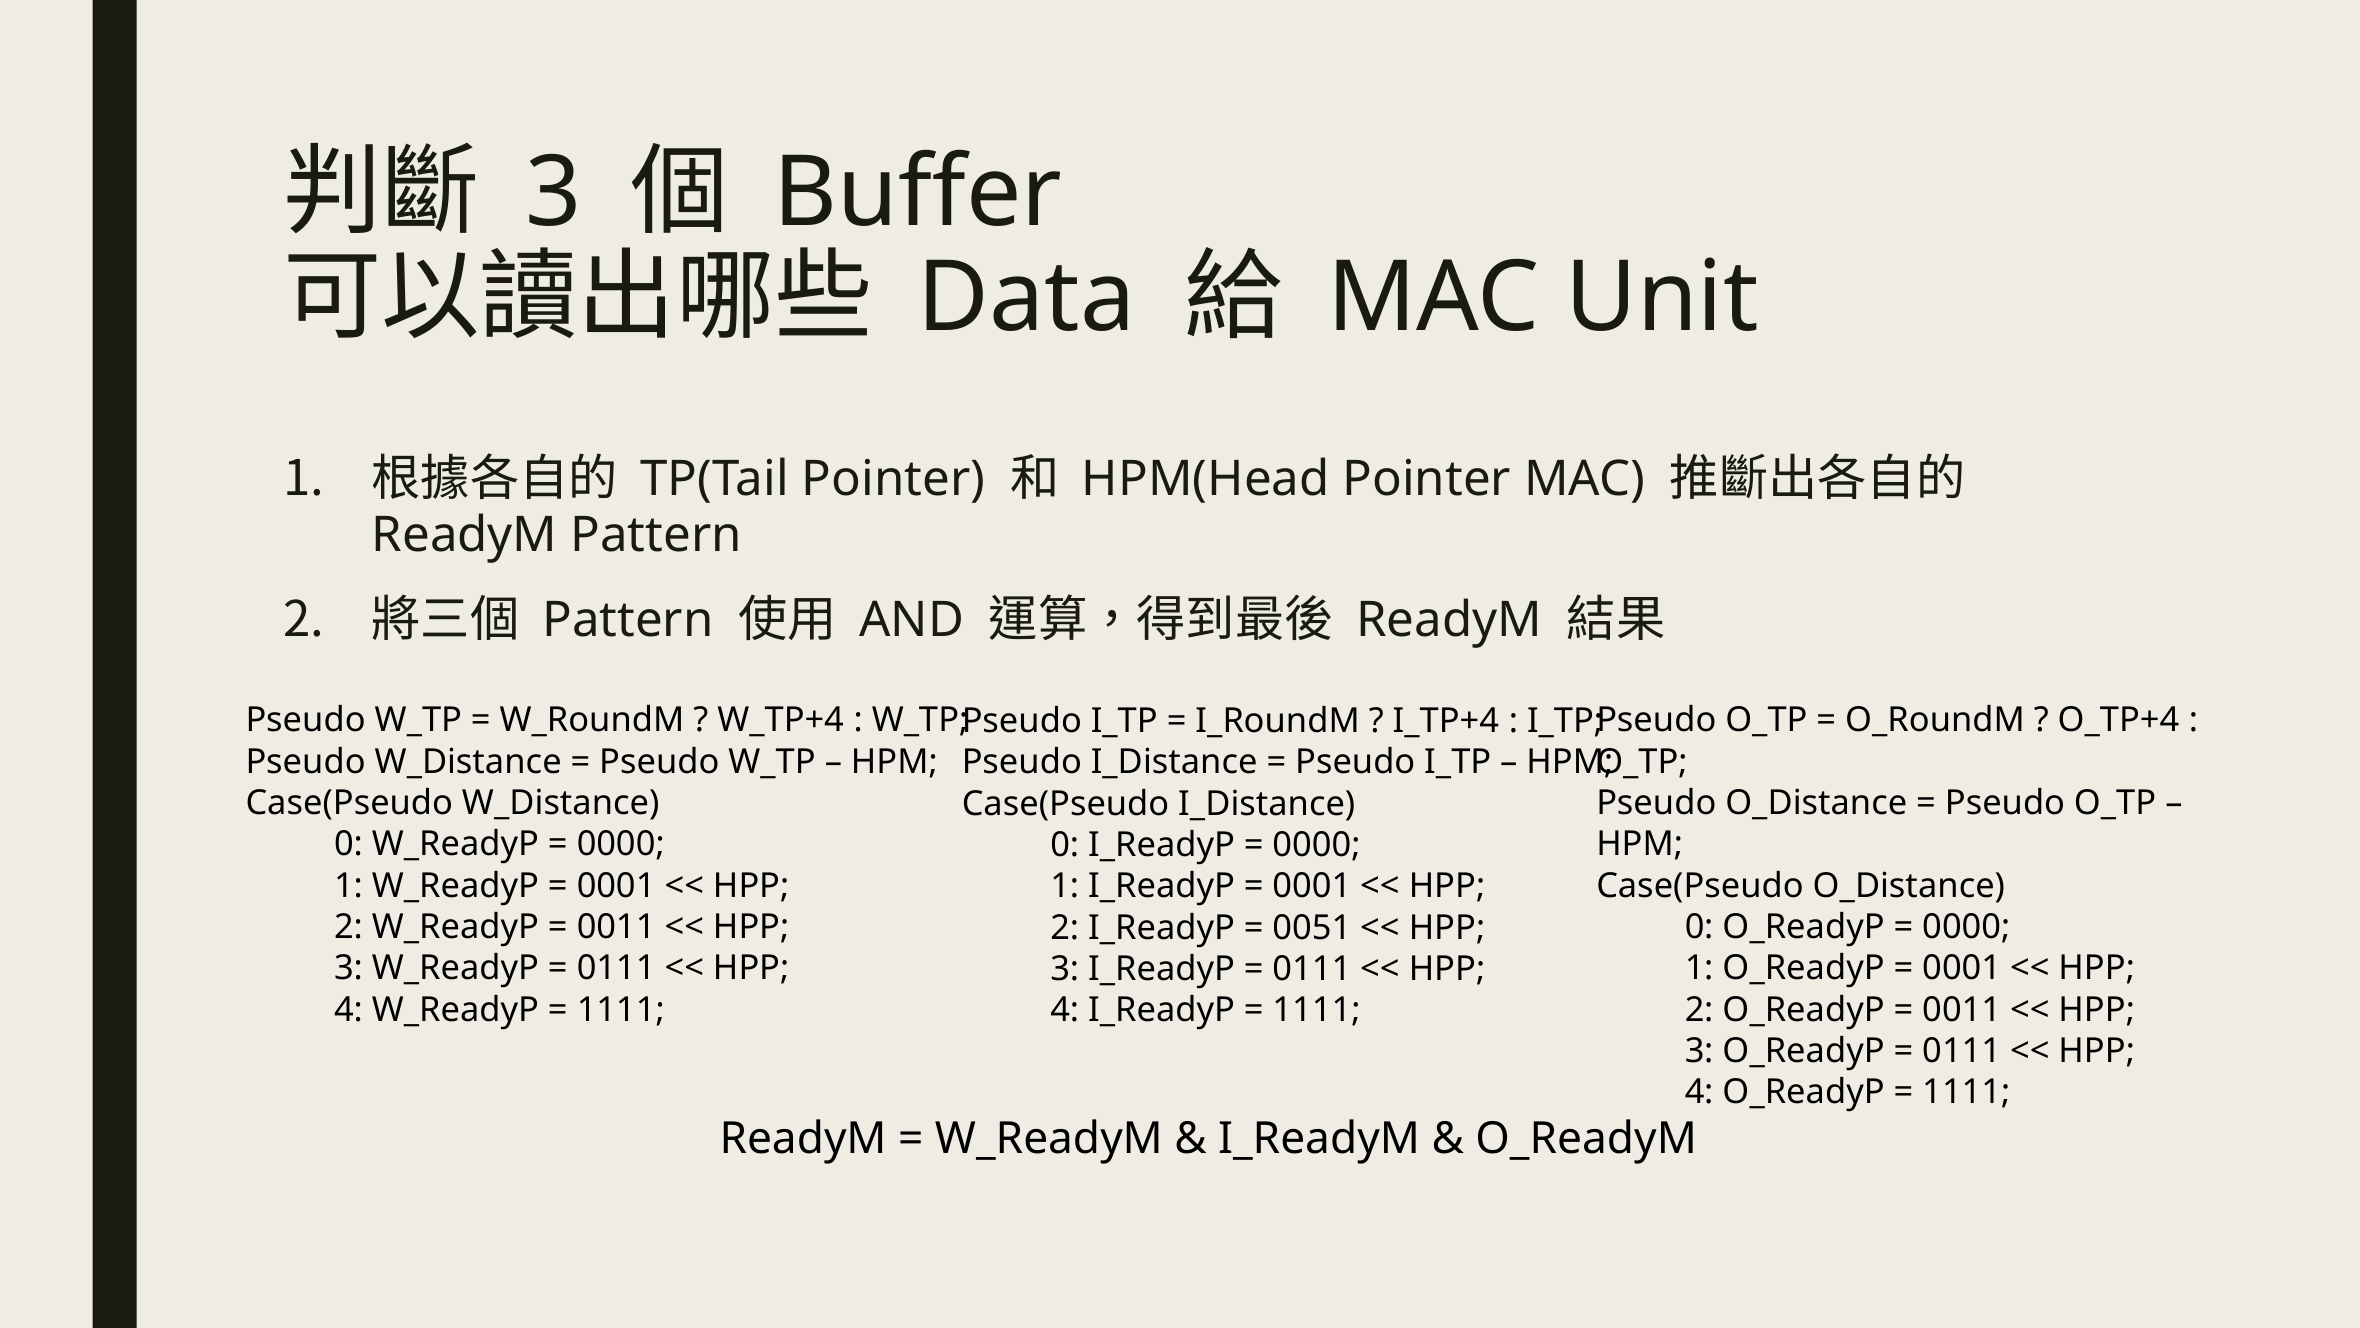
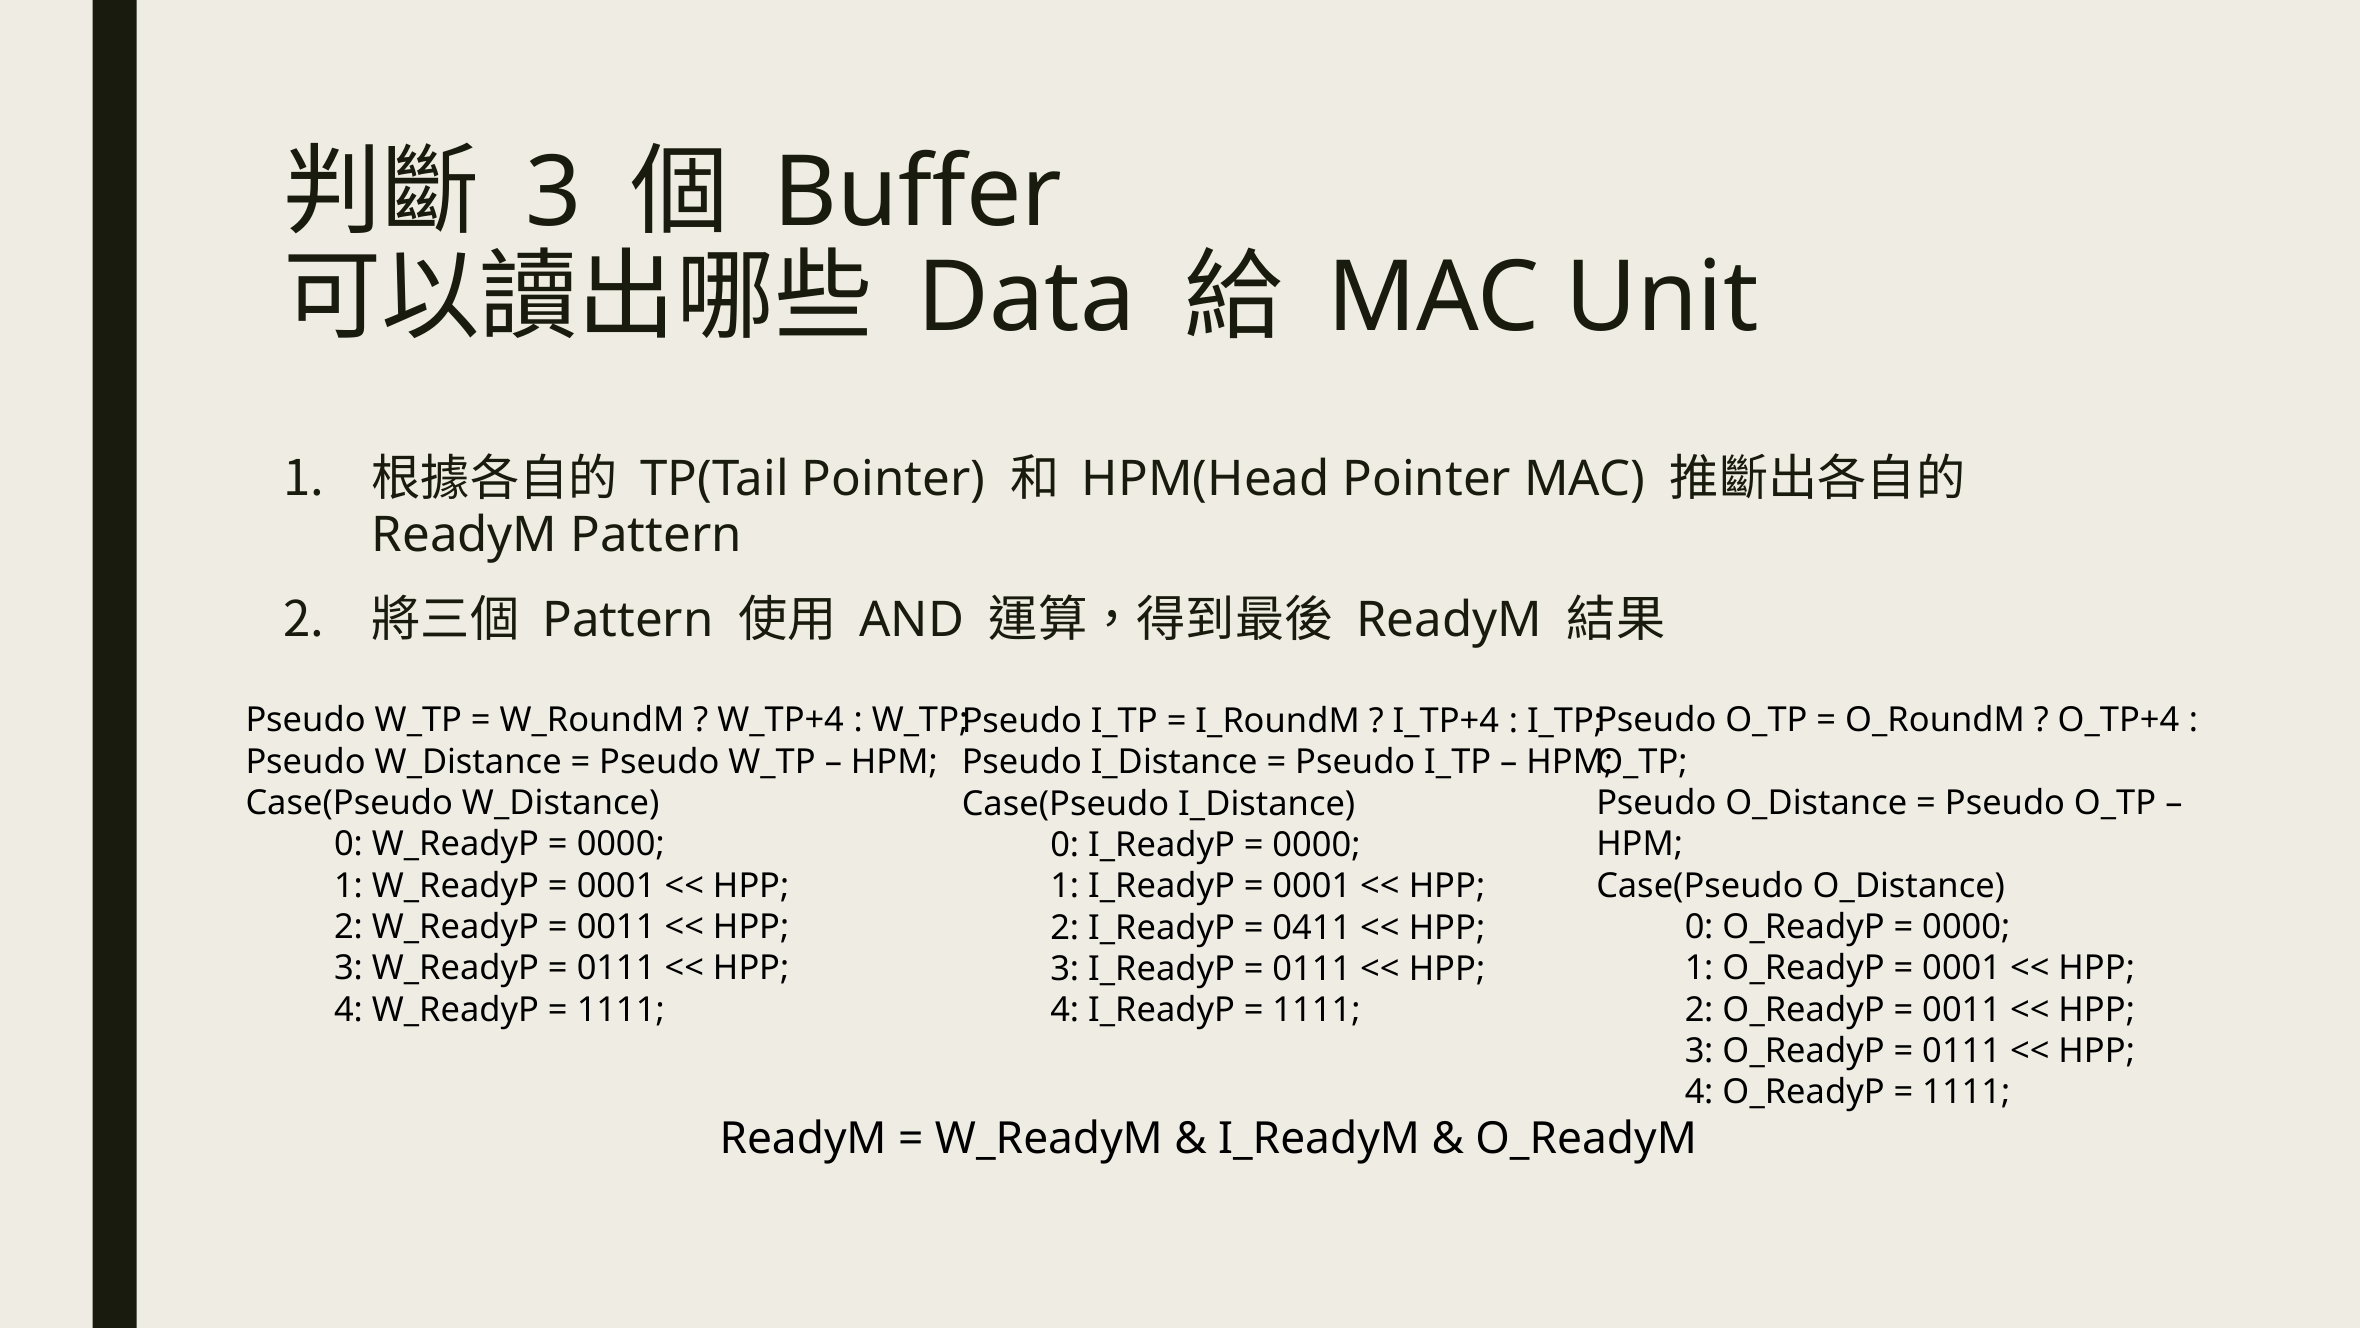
0051: 0051 -> 0411 (1312, 927)
